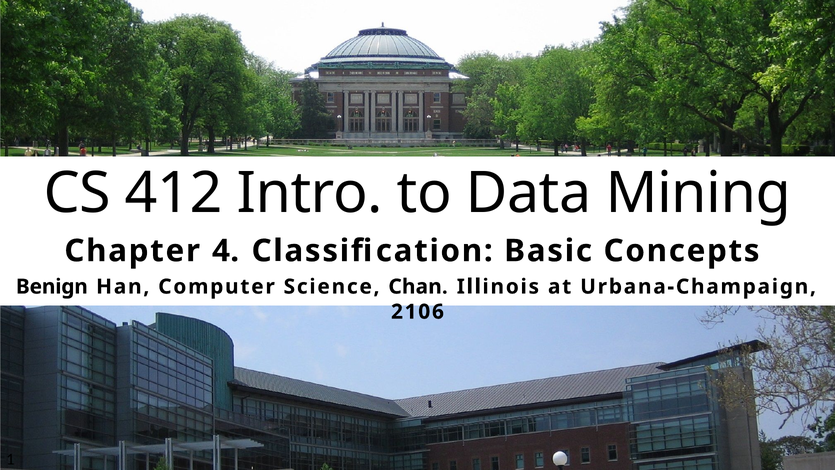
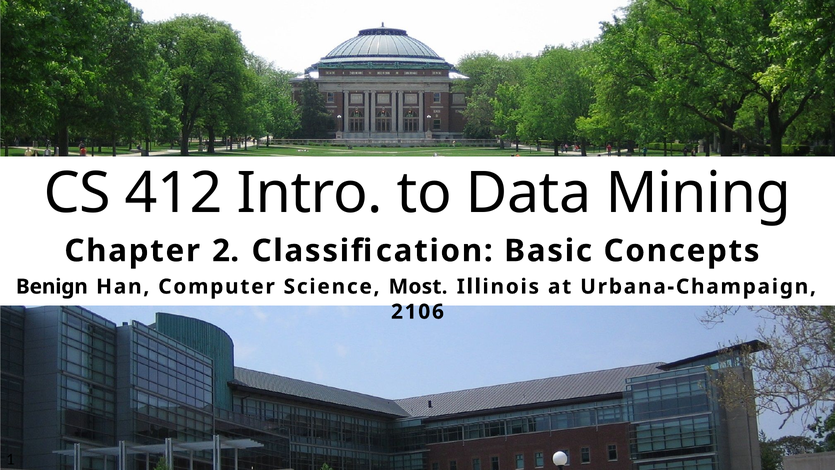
4: 4 -> 2 (226, 251)
Chan: Chan -> Most (418, 287)
